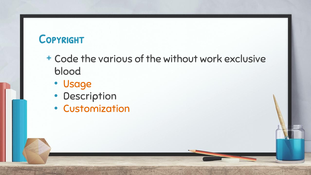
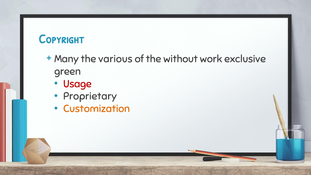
Code: Code -> Many (67, 59)
blood: blood -> green (68, 71)
Usage colour: orange -> red (77, 84)
Description: Description -> Proprietary (90, 96)
